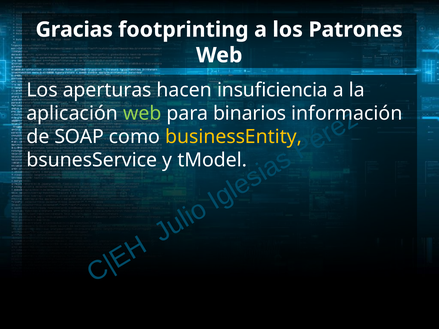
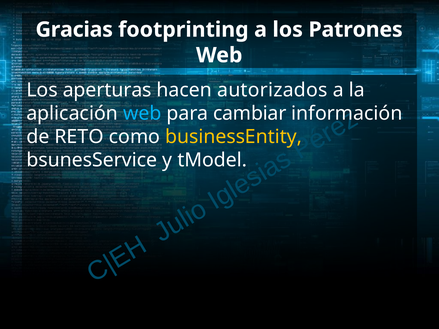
insuficiencia: insuficiencia -> autorizados (272, 90)
web colour: light green -> light blue (142, 113)
binarios: binarios -> cambiar (250, 113)
SOAP: SOAP -> RETO (79, 137)
